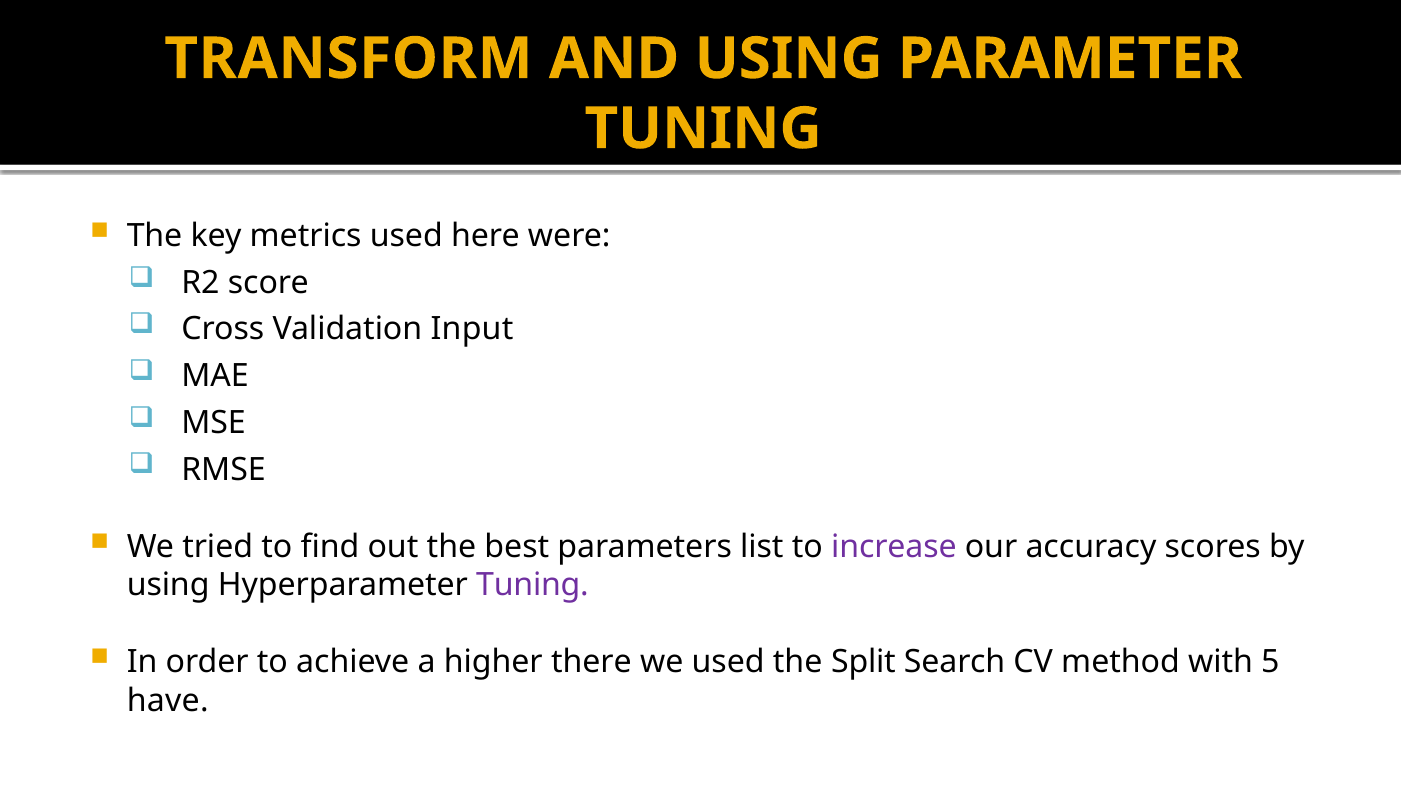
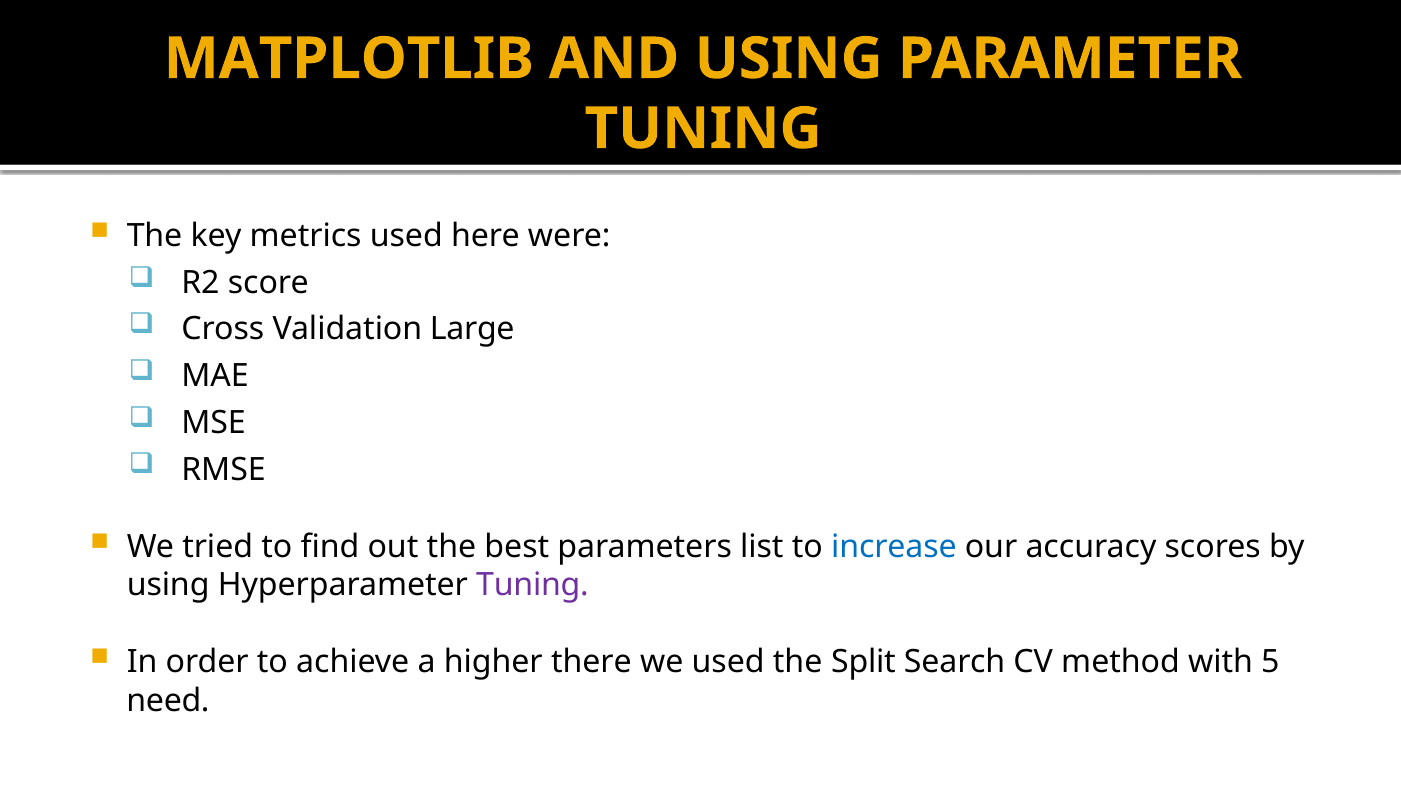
TRANSFORM: TRANSFORM -> MATPLOTLIB (349, 59)
Input: Input -> Large (472, 329)
increase colour: purple -> blue (894, 547)
have: have -> need (168, 701)
